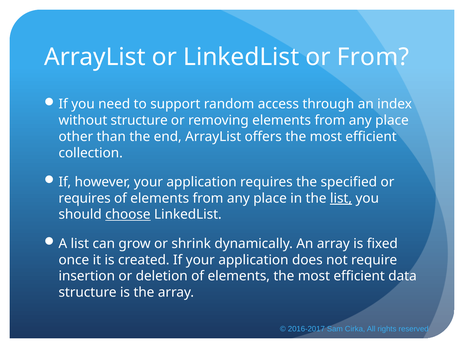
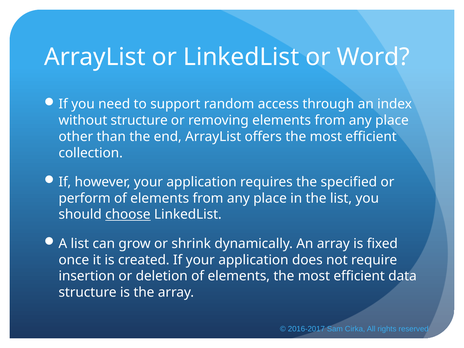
or From: From -> Word (373, 57)
requires: requires -> perform (85, 198)
list underline: present -> none (341, 198)
